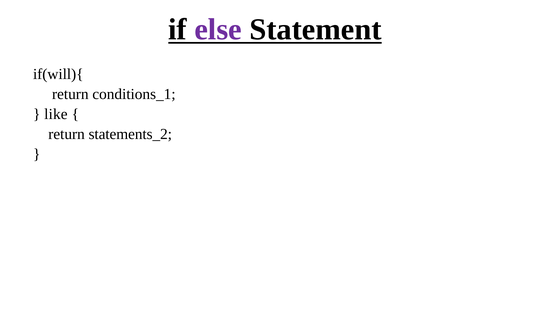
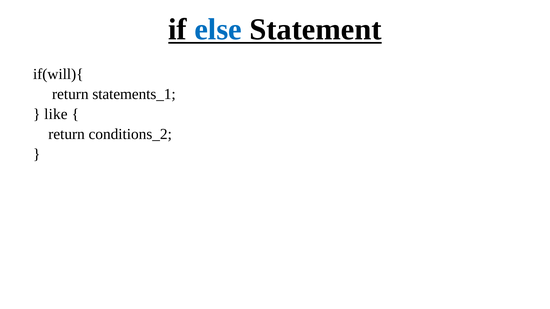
else colour: purple -> blue (218, 29)
conditions_1: conditions_1 -> statements_1 (134, 94)
statements_2: statements_2 -> conditions_2 (130, 134)
